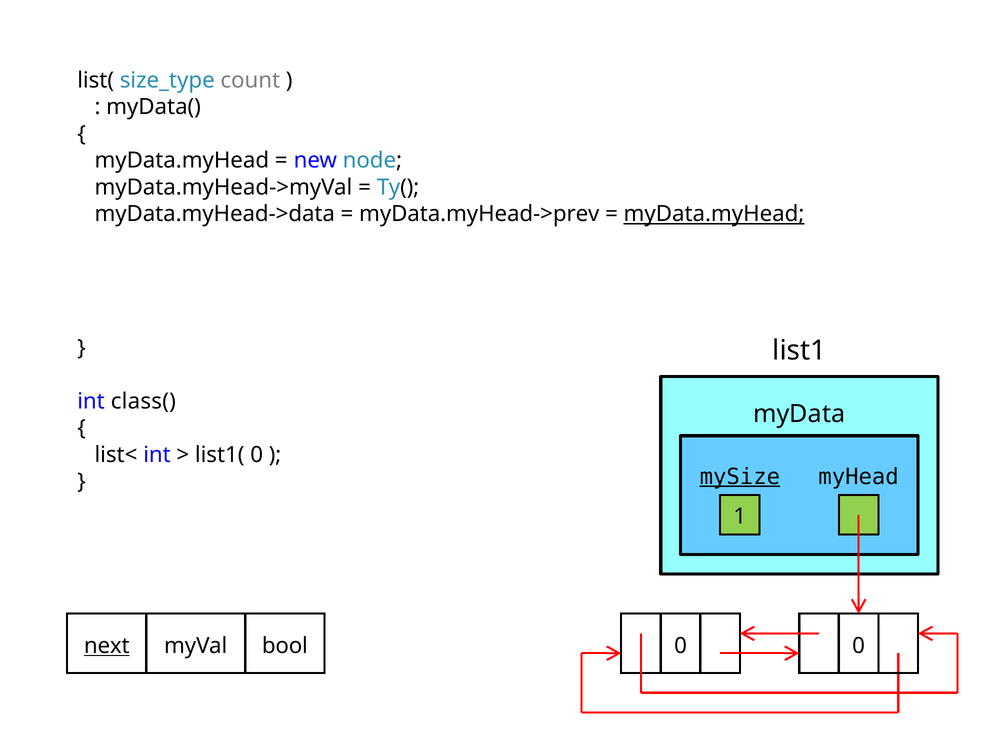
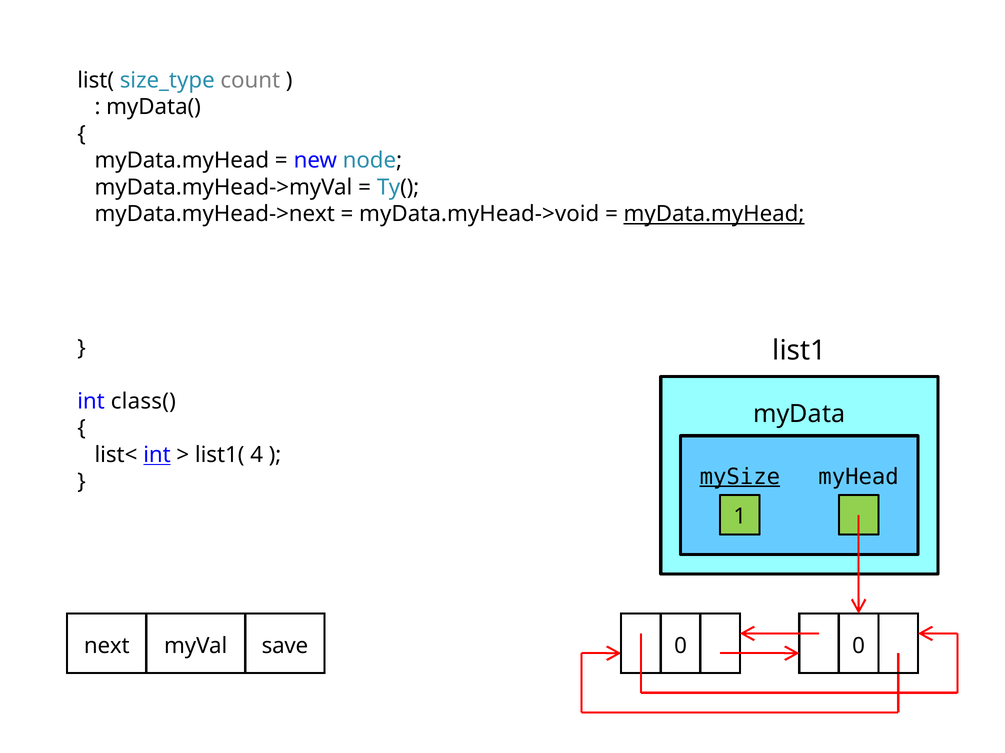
myData.myHead->data: myData.myHead->data -> myData.myHead->next (215, 214)
myData.myHead->prev: myData.myHead->prev -> myData.myHead->void (479, 214)
int underline: none -> present (157, 455)
list1( 0: 0 -> 4 (257, 455)
next underline: present -> none (107, 646)
bool: bool -> save (285, 646)
